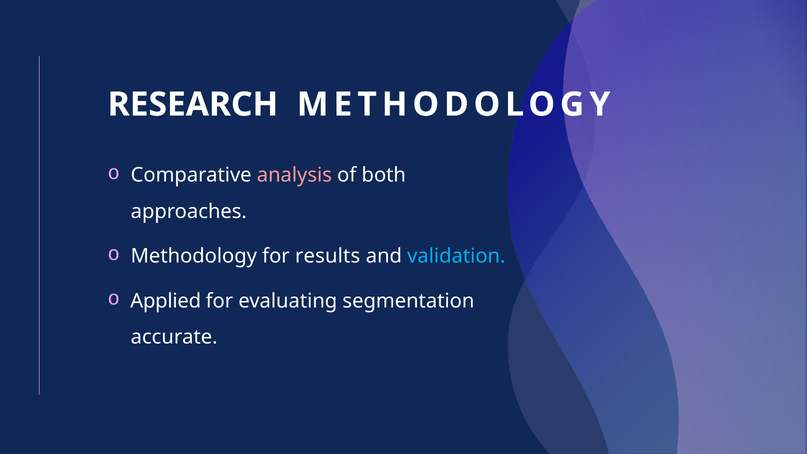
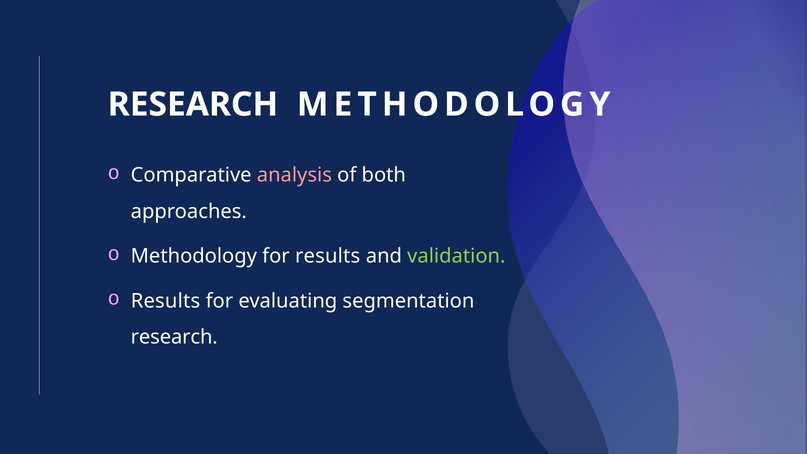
validation colour: light blue -> light green (456, 256)
Applied: Applied -> Results (165, 301)
accurate: accurate -> research (174, 337)
